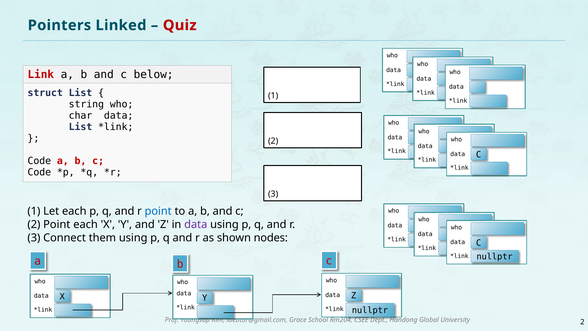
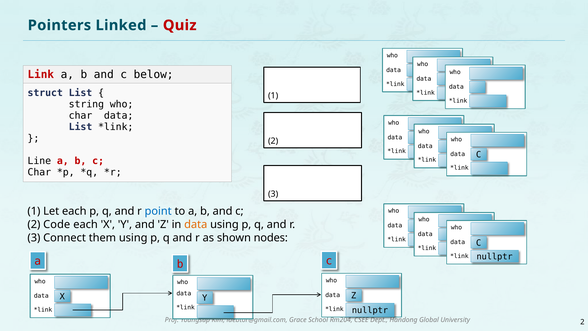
Code: Code -> Line (39, 161)
Code: Code -> Char (39, 172)
2 Point: Point -> Code (57, 224)
data colour: purple -> orange (196, 224)
